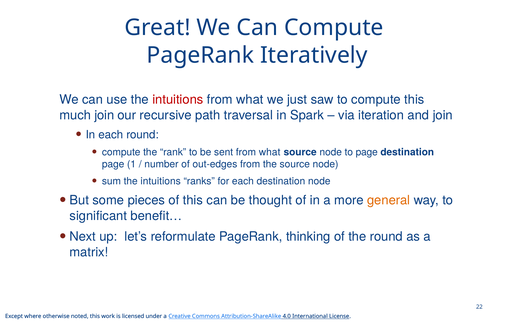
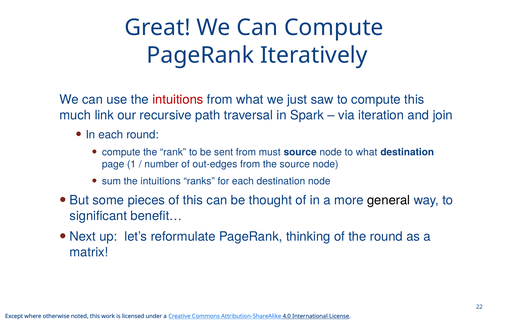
much join: join -> link (104, 115)
sent from what: what -> must (270, 152)
to page: page -> what (367, 152)
general colour: orange -> black (389, 200)
